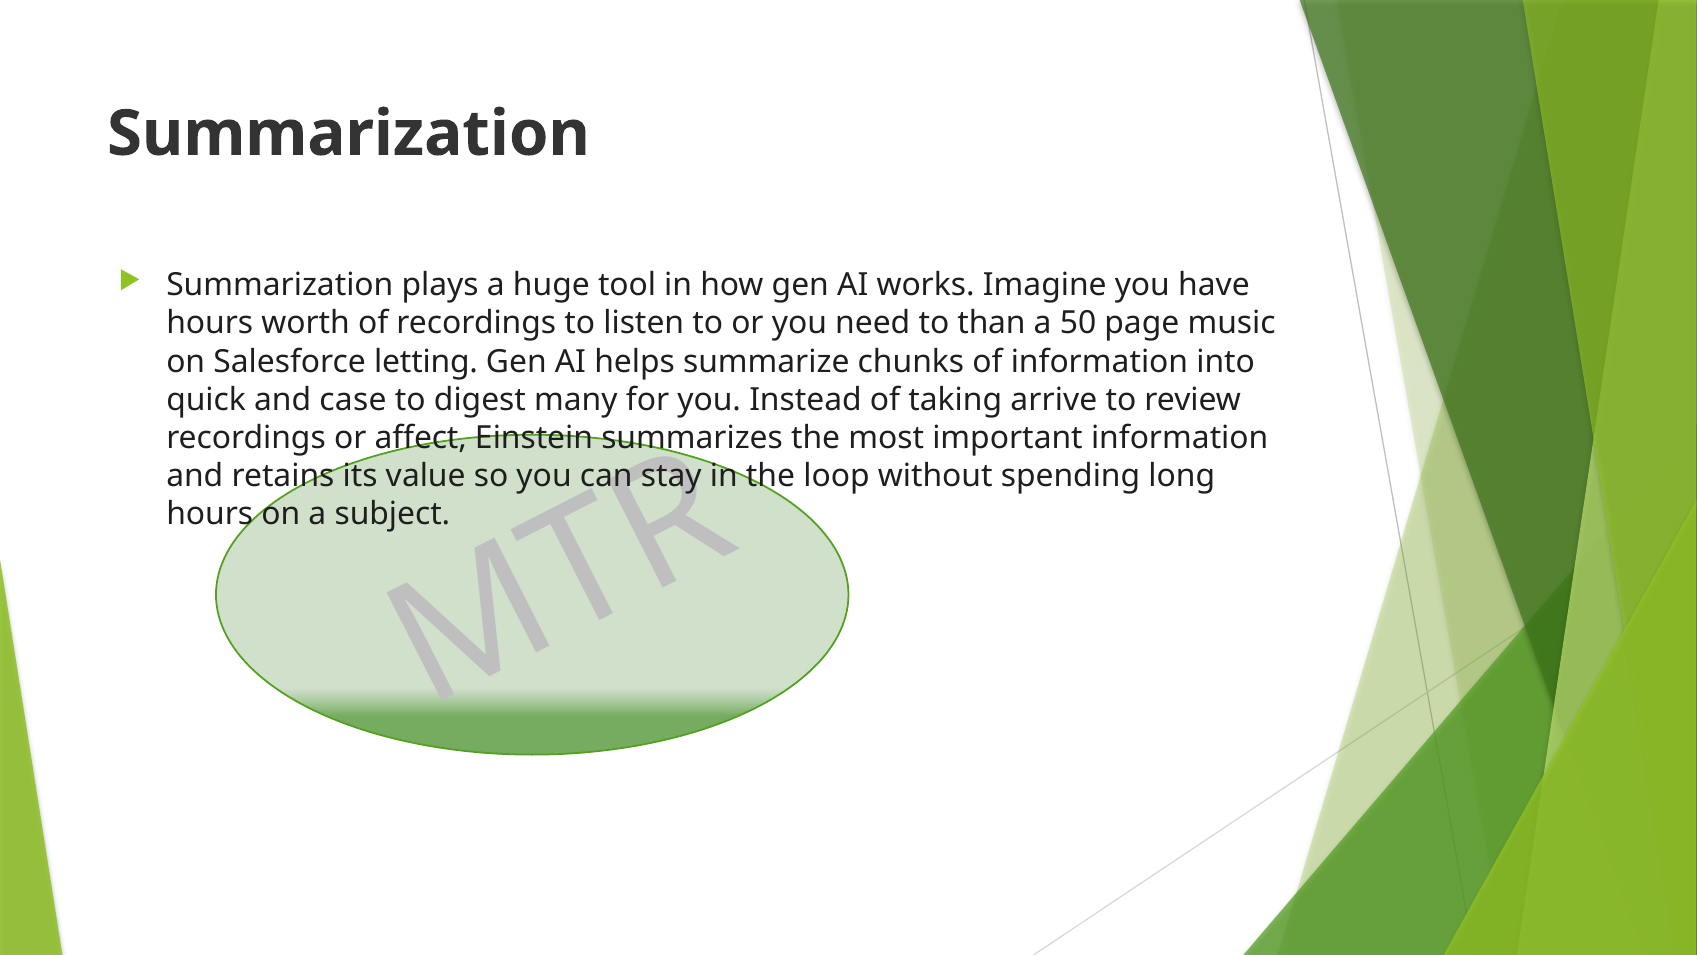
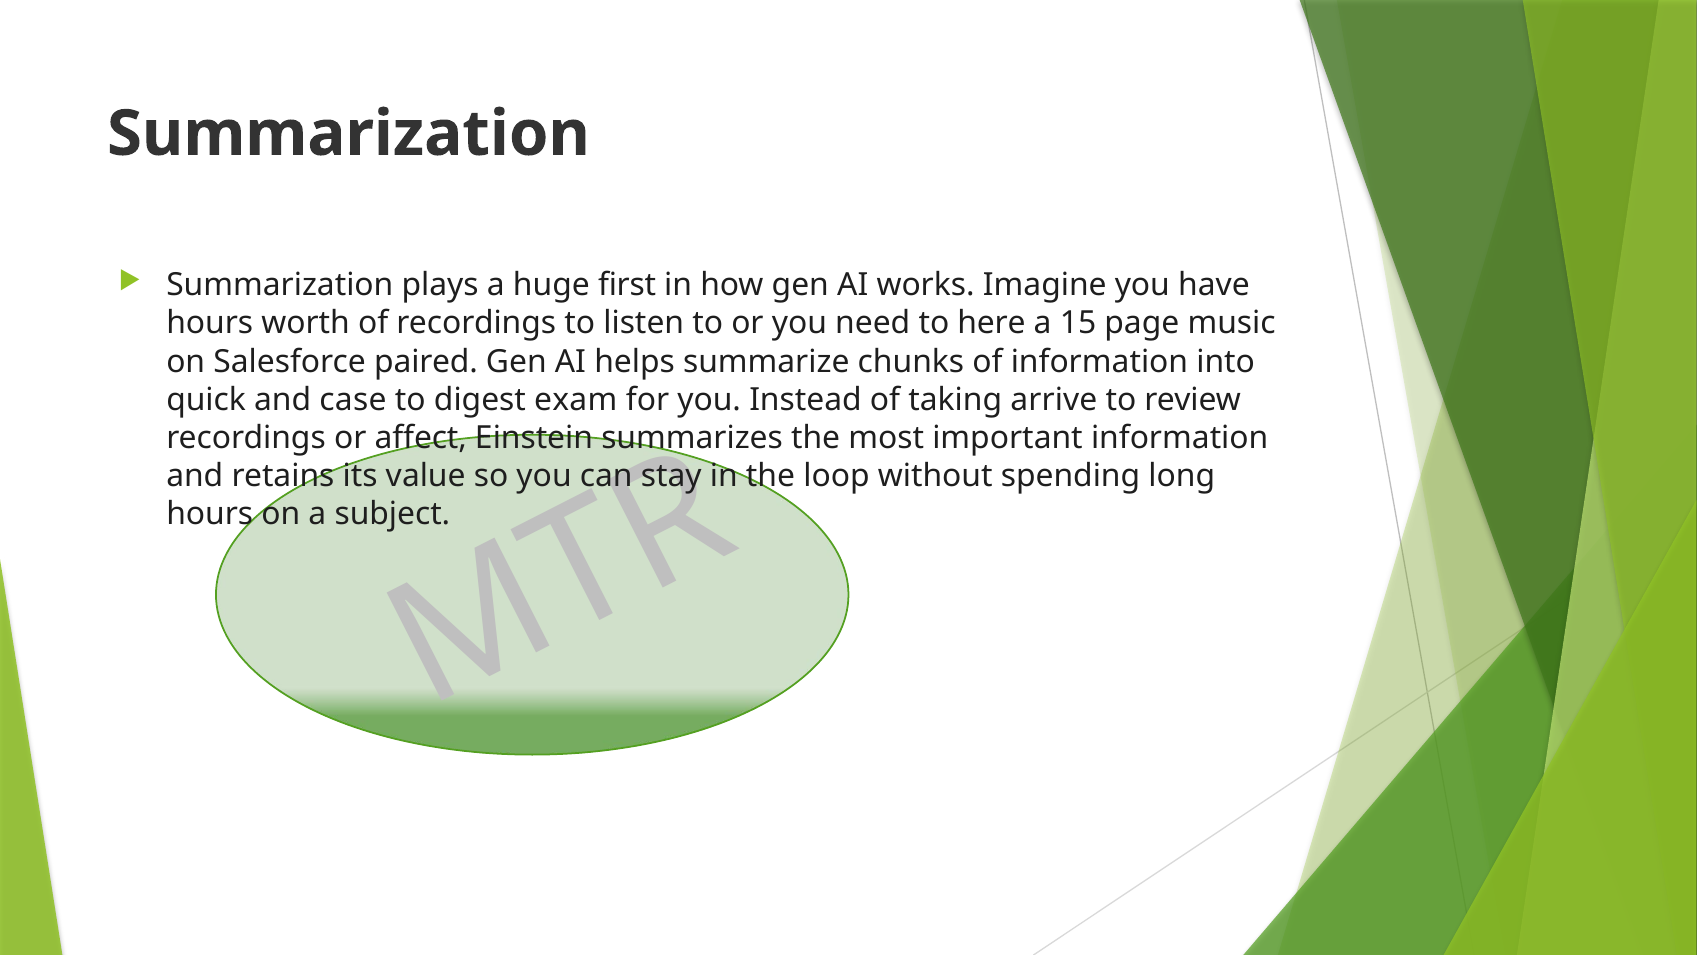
tool: tool -> first (627, 285)
than: than -> here (992, 323)
50: 50 -> 15 (1078, 323)
letting: letting -> paired (426, 361)
many: many -> exam (576, 400)
